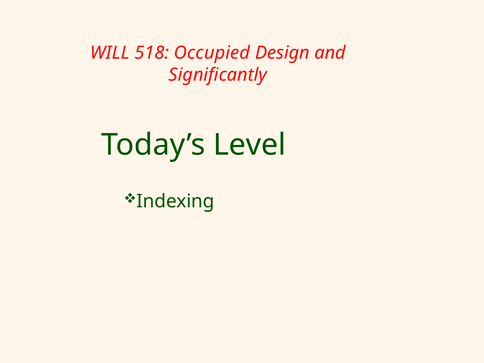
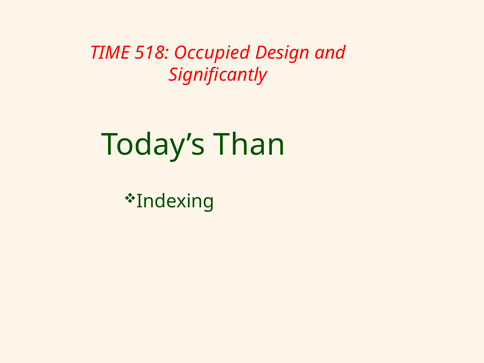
WILL: WILL -> TIME (110, 53)
Level: Level -> Than (249, 145)
